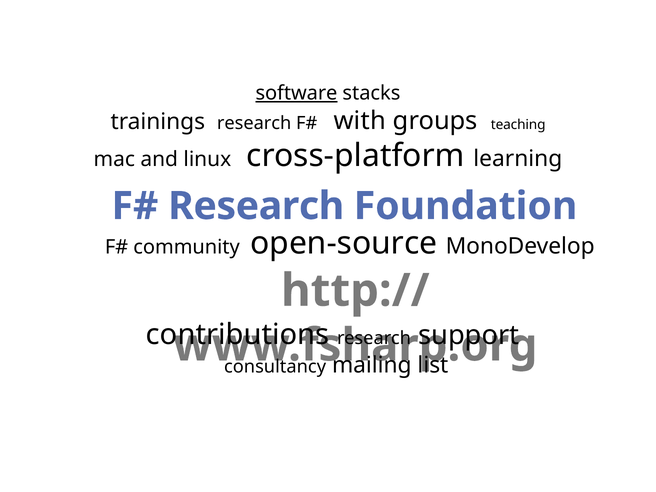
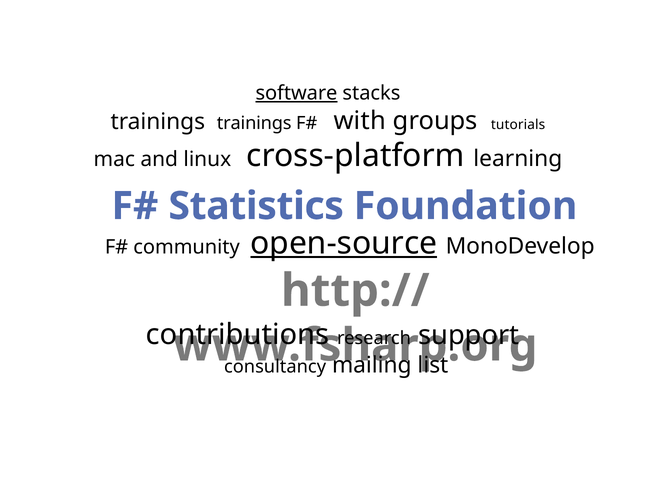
trainings research: research -> trainings (254, 123)
teaching: teaching -> tutorials (518, 125)
Research: Research -> Statistics (256, 206)
open-source underline: none -> present (344, 243)
